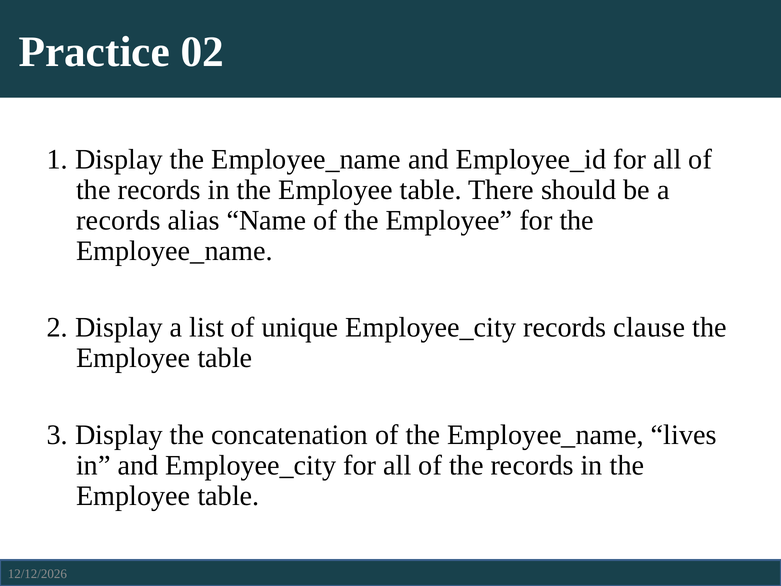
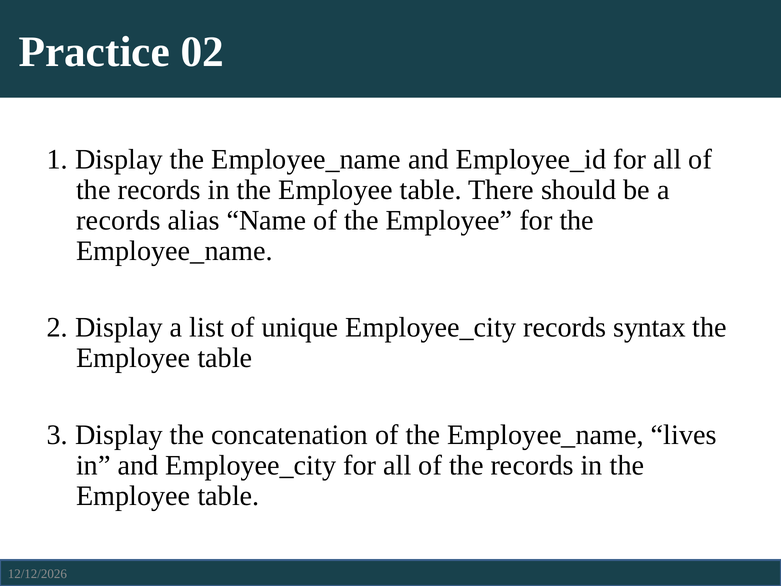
clause: clause -> syntax (650, 328)
